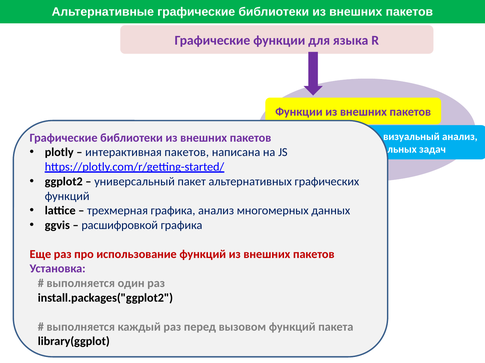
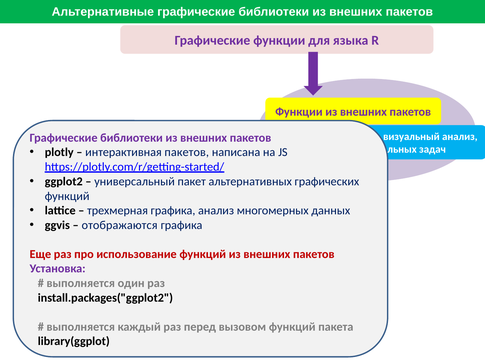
расшифровкой: расшифровкой -> отображаются (120, 226)
